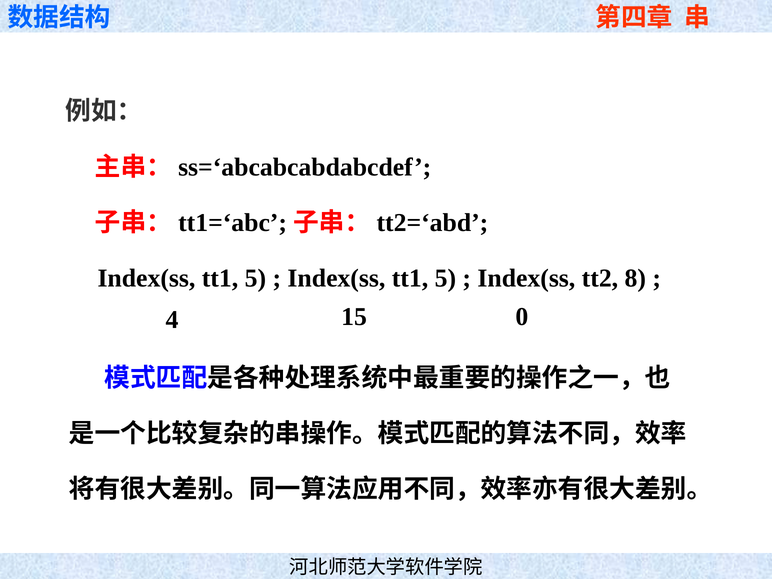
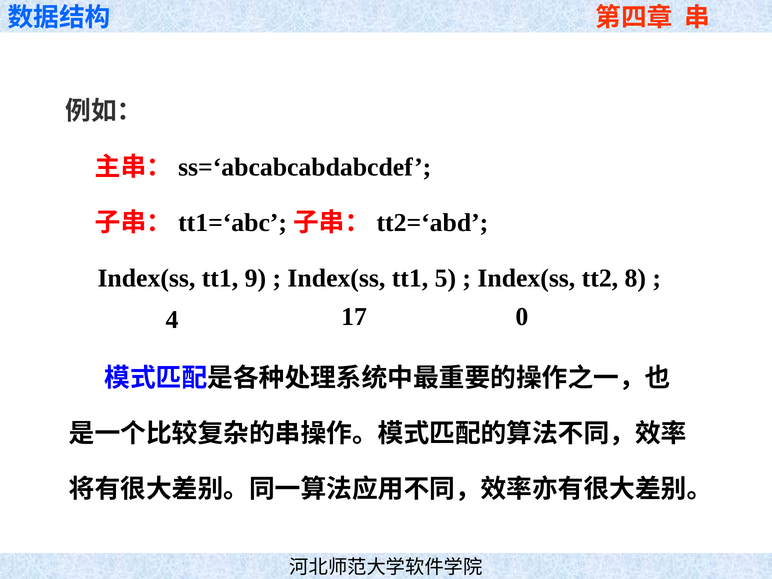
5: 5 -> 9 (255, 278)
15: 15 -> 17 (354, 317)
